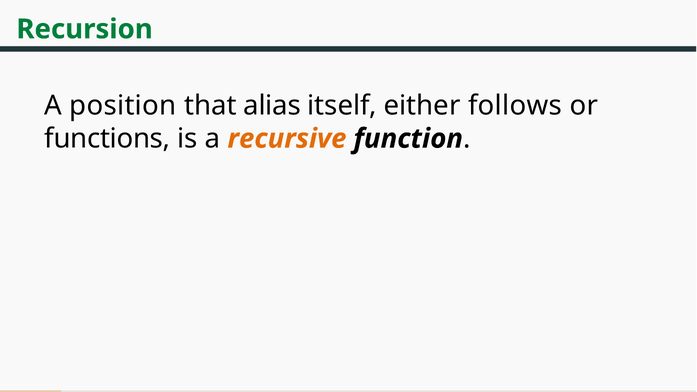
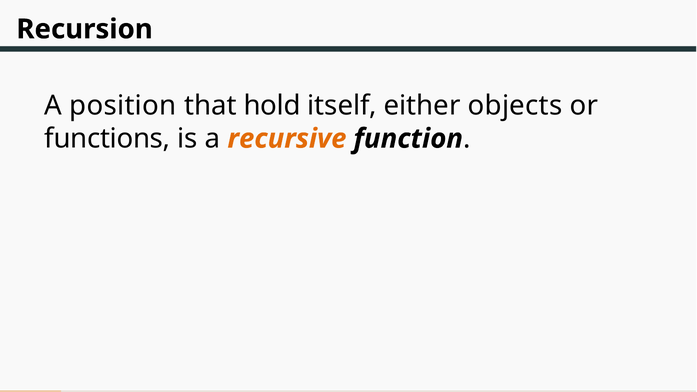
Recursion colour: green -> black (85, 29)
alias: alias -> hold (272, 106)
follows: follows -> objects (515, 106)
